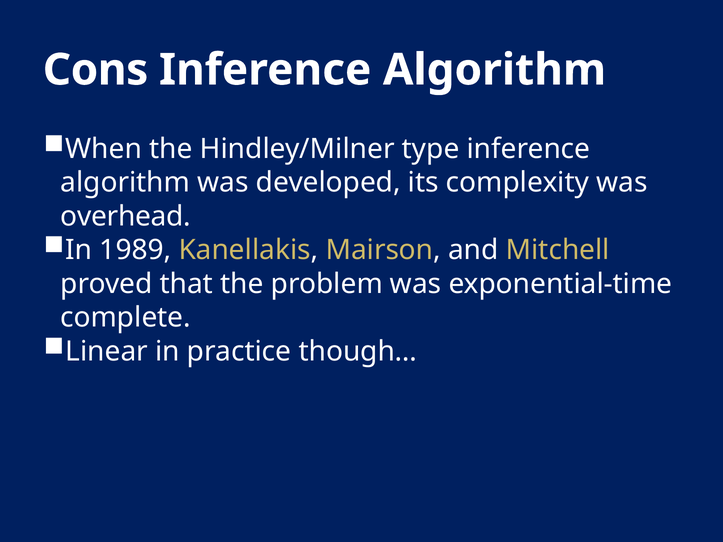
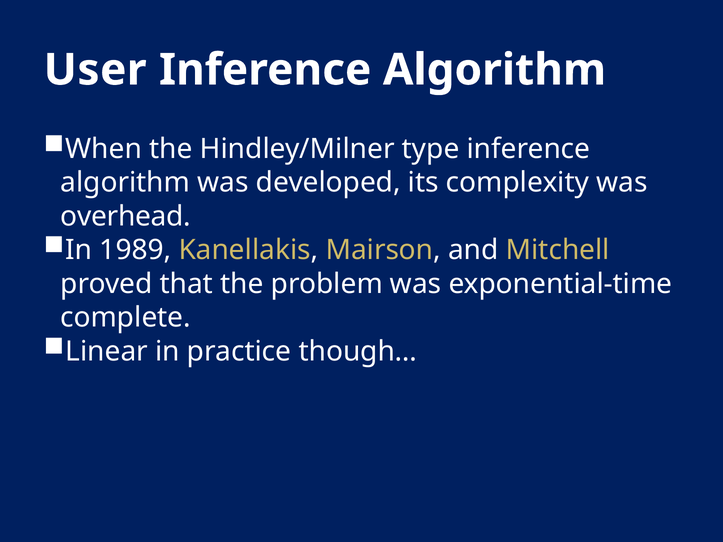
Cons: Cons -> User (95, 70)
